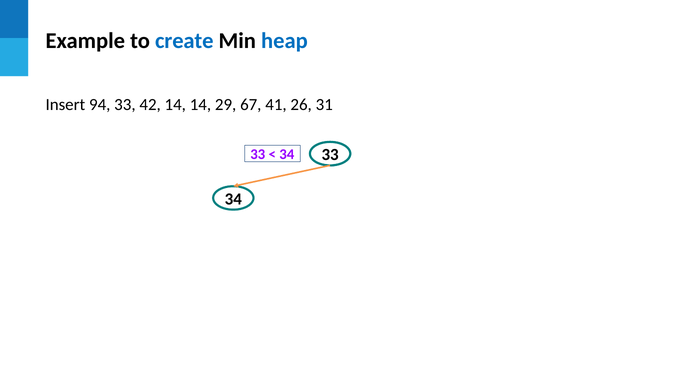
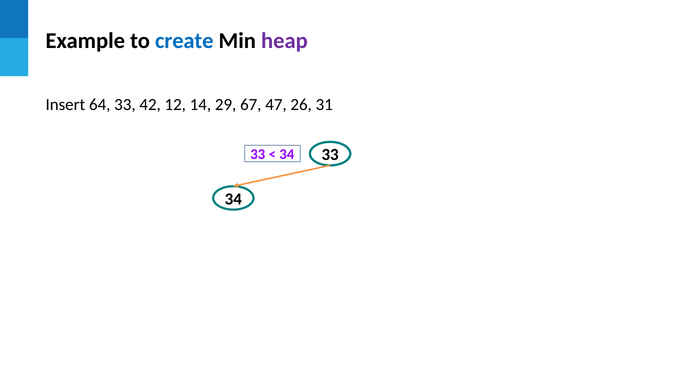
heap colour: blue -> purple (284, 41)
94: 94 -> 64 (100, 105)
42 14: 14 -> 12 (175, 105)
41: 41 -> 47 (276, 105)
